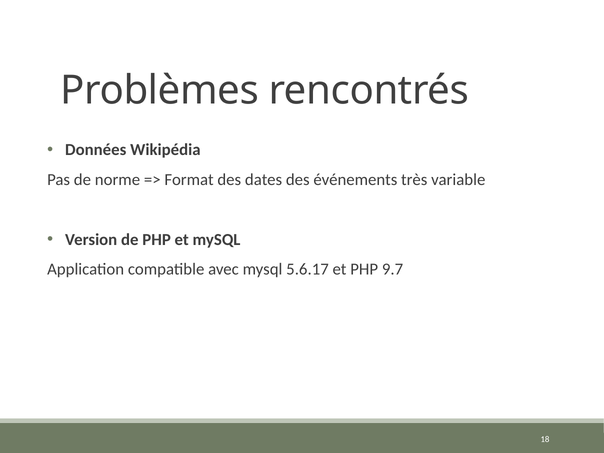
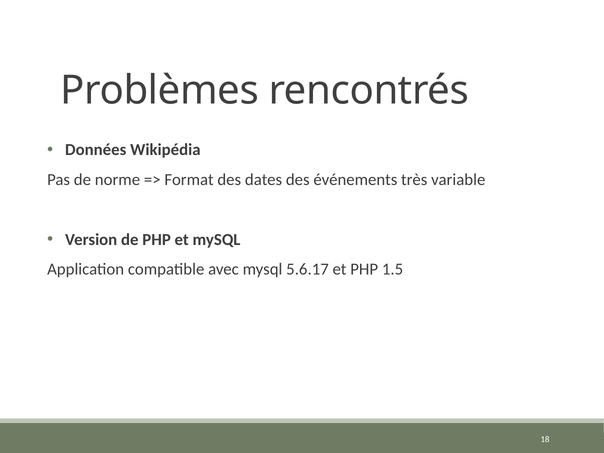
9.7: 9.7 -> 1.5 (393, 269)
